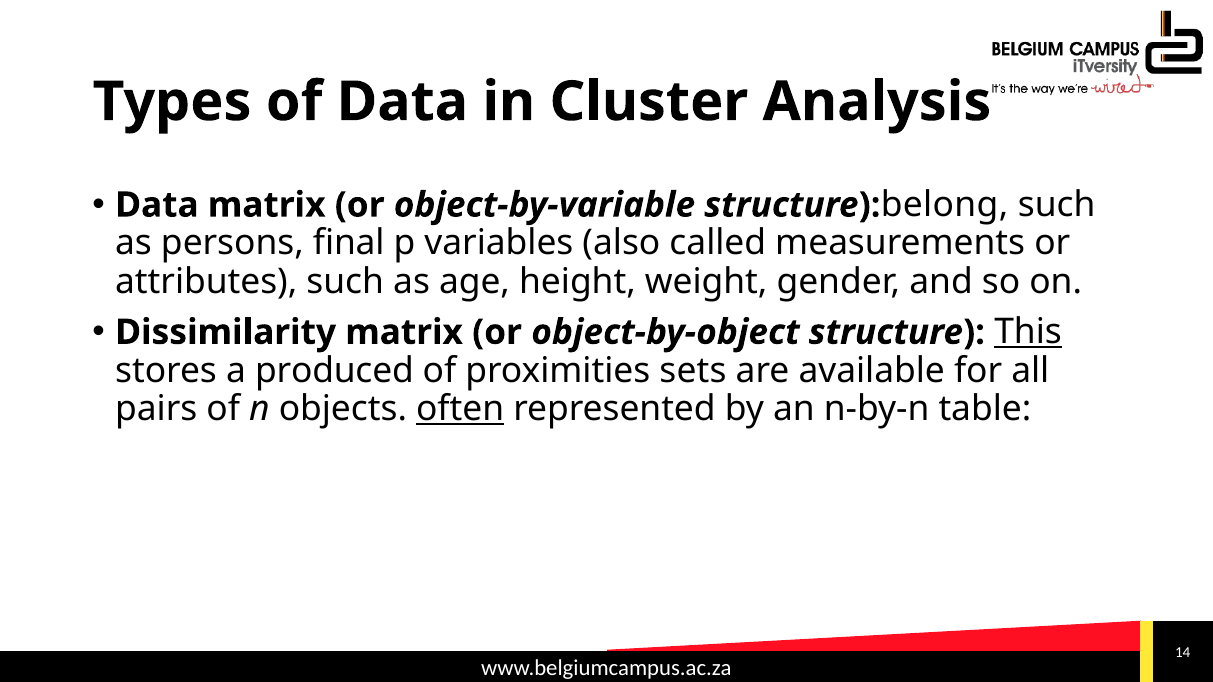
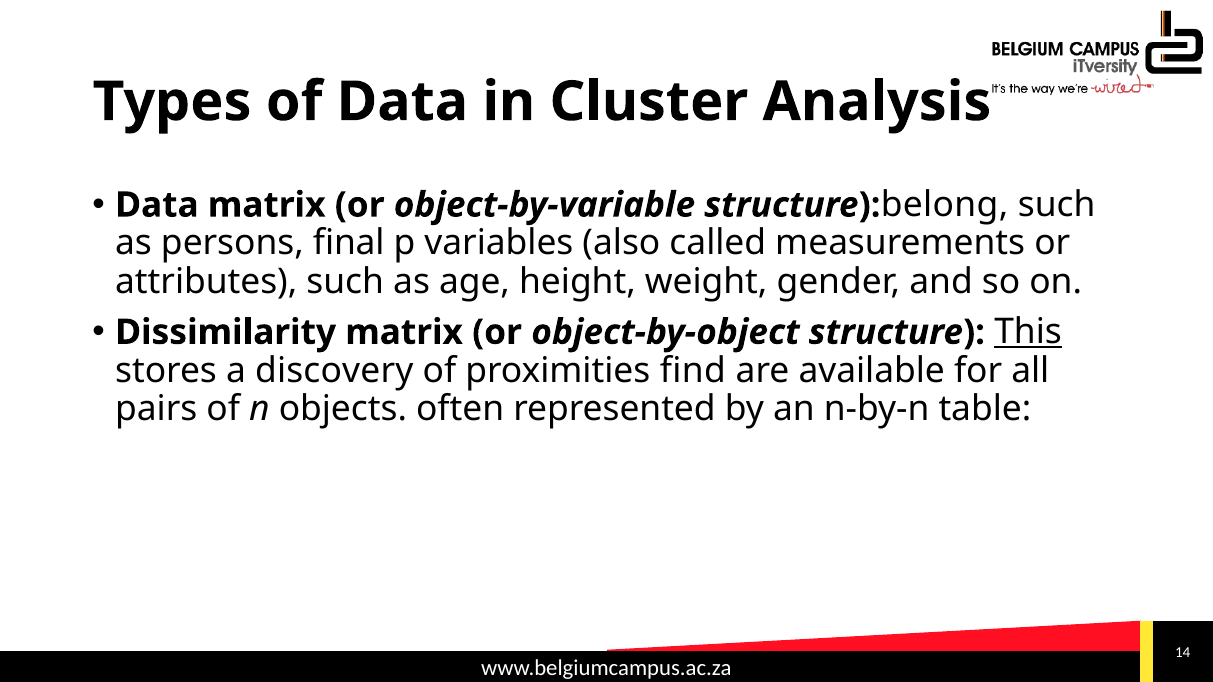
produced: produced -> discovery (334, 371)
sets: sets -> find (693, 371)
often underline: present -> none (460, 409)
